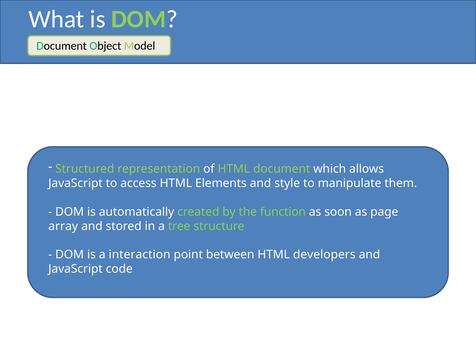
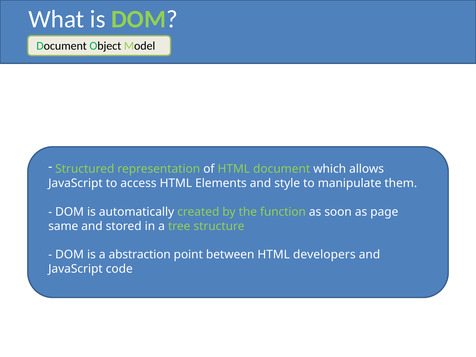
array: array -> same (63, 226)
interaction: interaction -> abstraction (140, 255)
